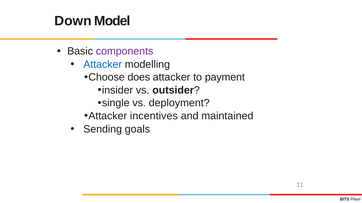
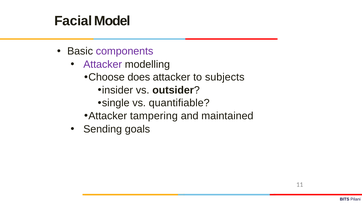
Down: Down -> Facial (73, 21)
Attacker colour: blue -> purple (103, 65)
payment: payment -> subjects (225, 77)
deployment: deployment -> quantifiable (179, 103)
incentives: incentives -> tampering (154, 116)
